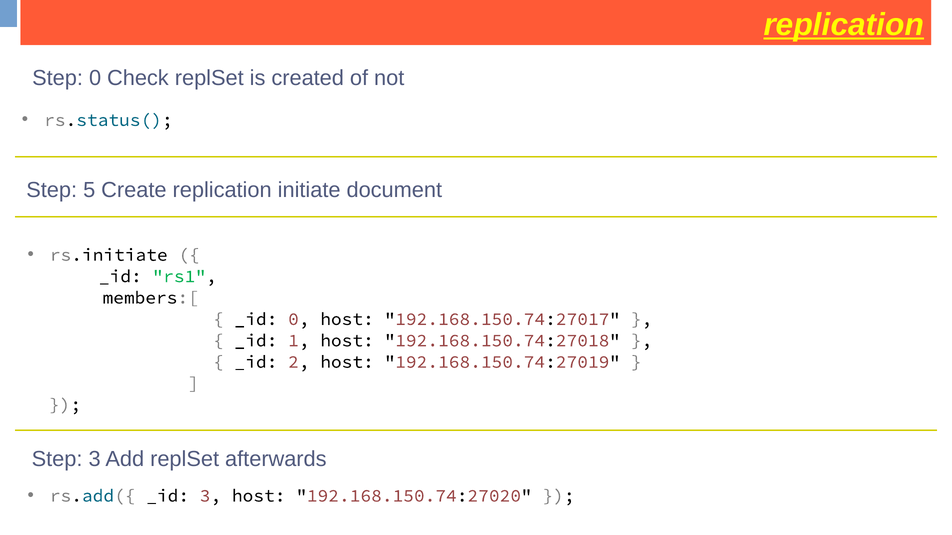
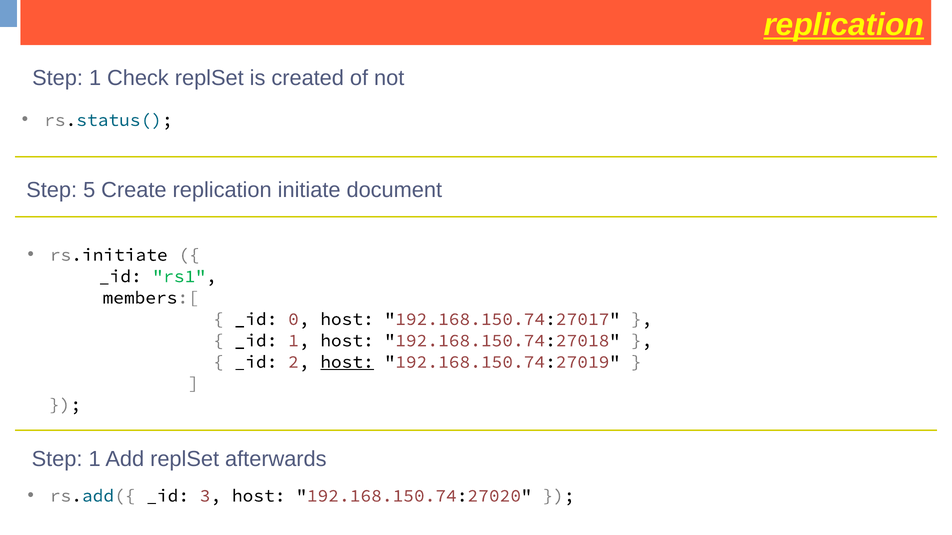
0: 0 -> 1 (95, 78)
host underline: none -> present (347, 362)
3: 3 -> 1 (95, 459)
